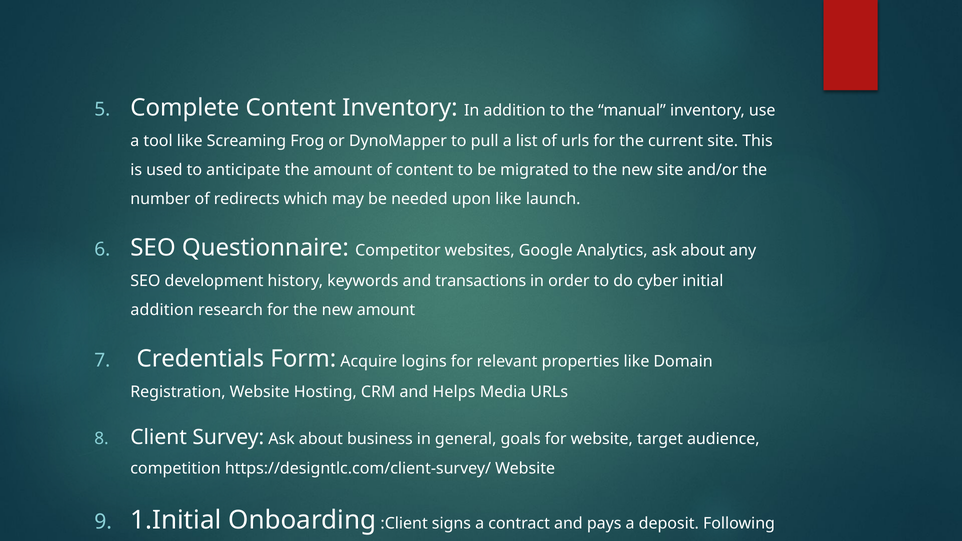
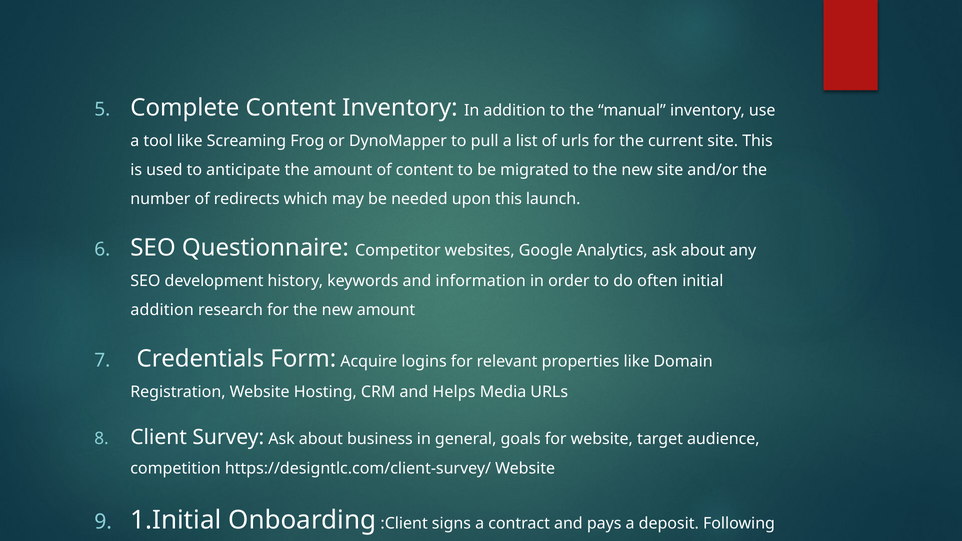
upon like: like -> this (509, 199)
transactions: transactions -> information (481, 281)
cyber: cyber -> often (657, 281)
